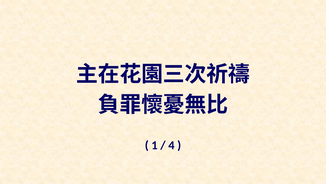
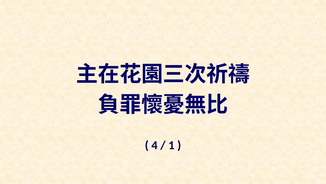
1: 1 -> 4 (154, 145)
4: 4 -> 1 (171, 145)
